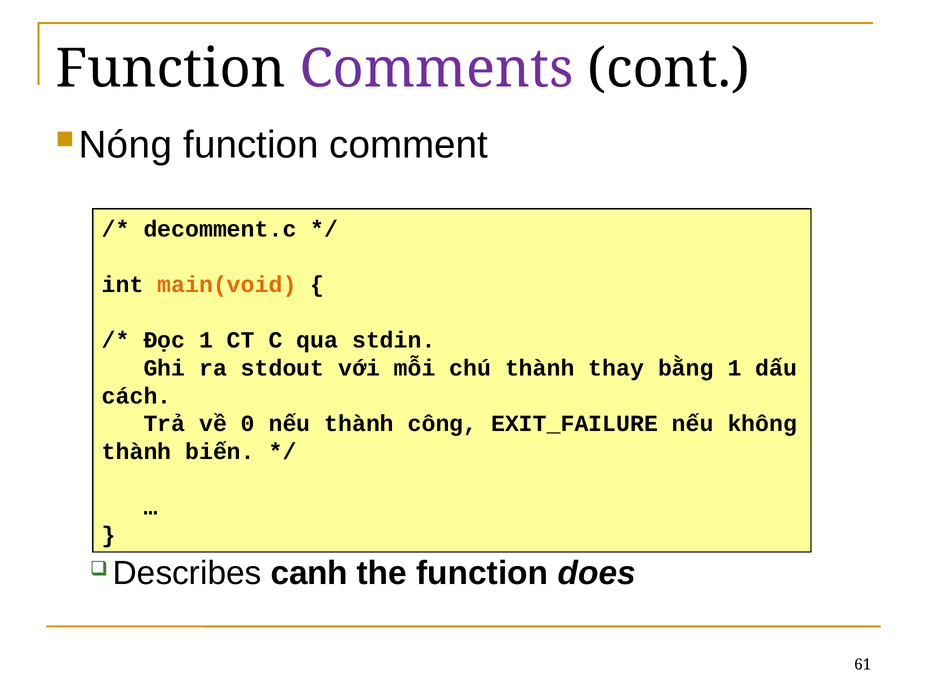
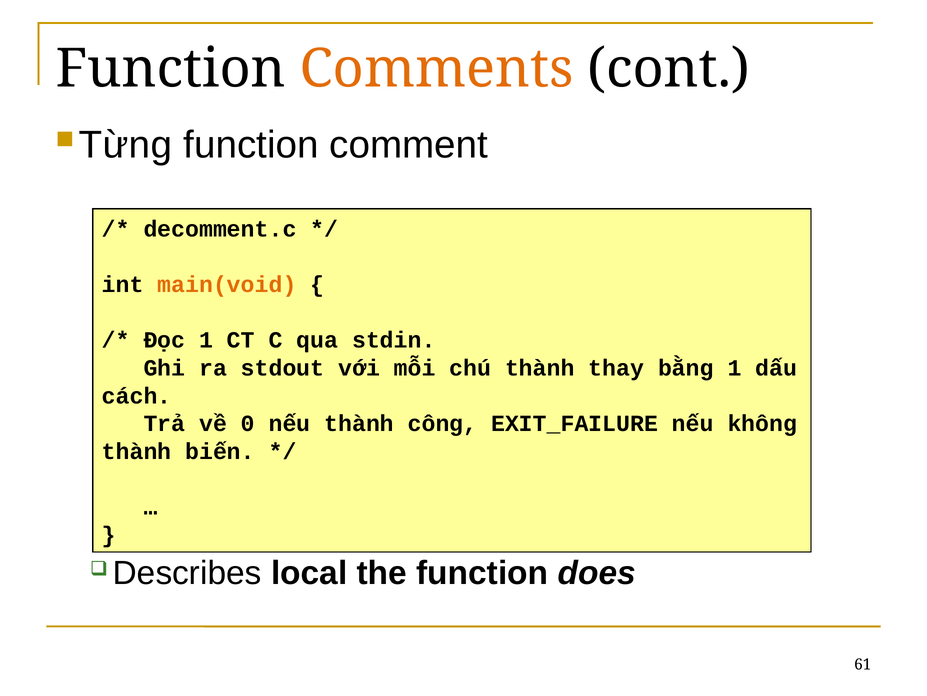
Comments colour: purple -> orange (437, 69)
Nóng: Nóng -> Từng (125, 145)
canh: canh -> local (309, 573)
